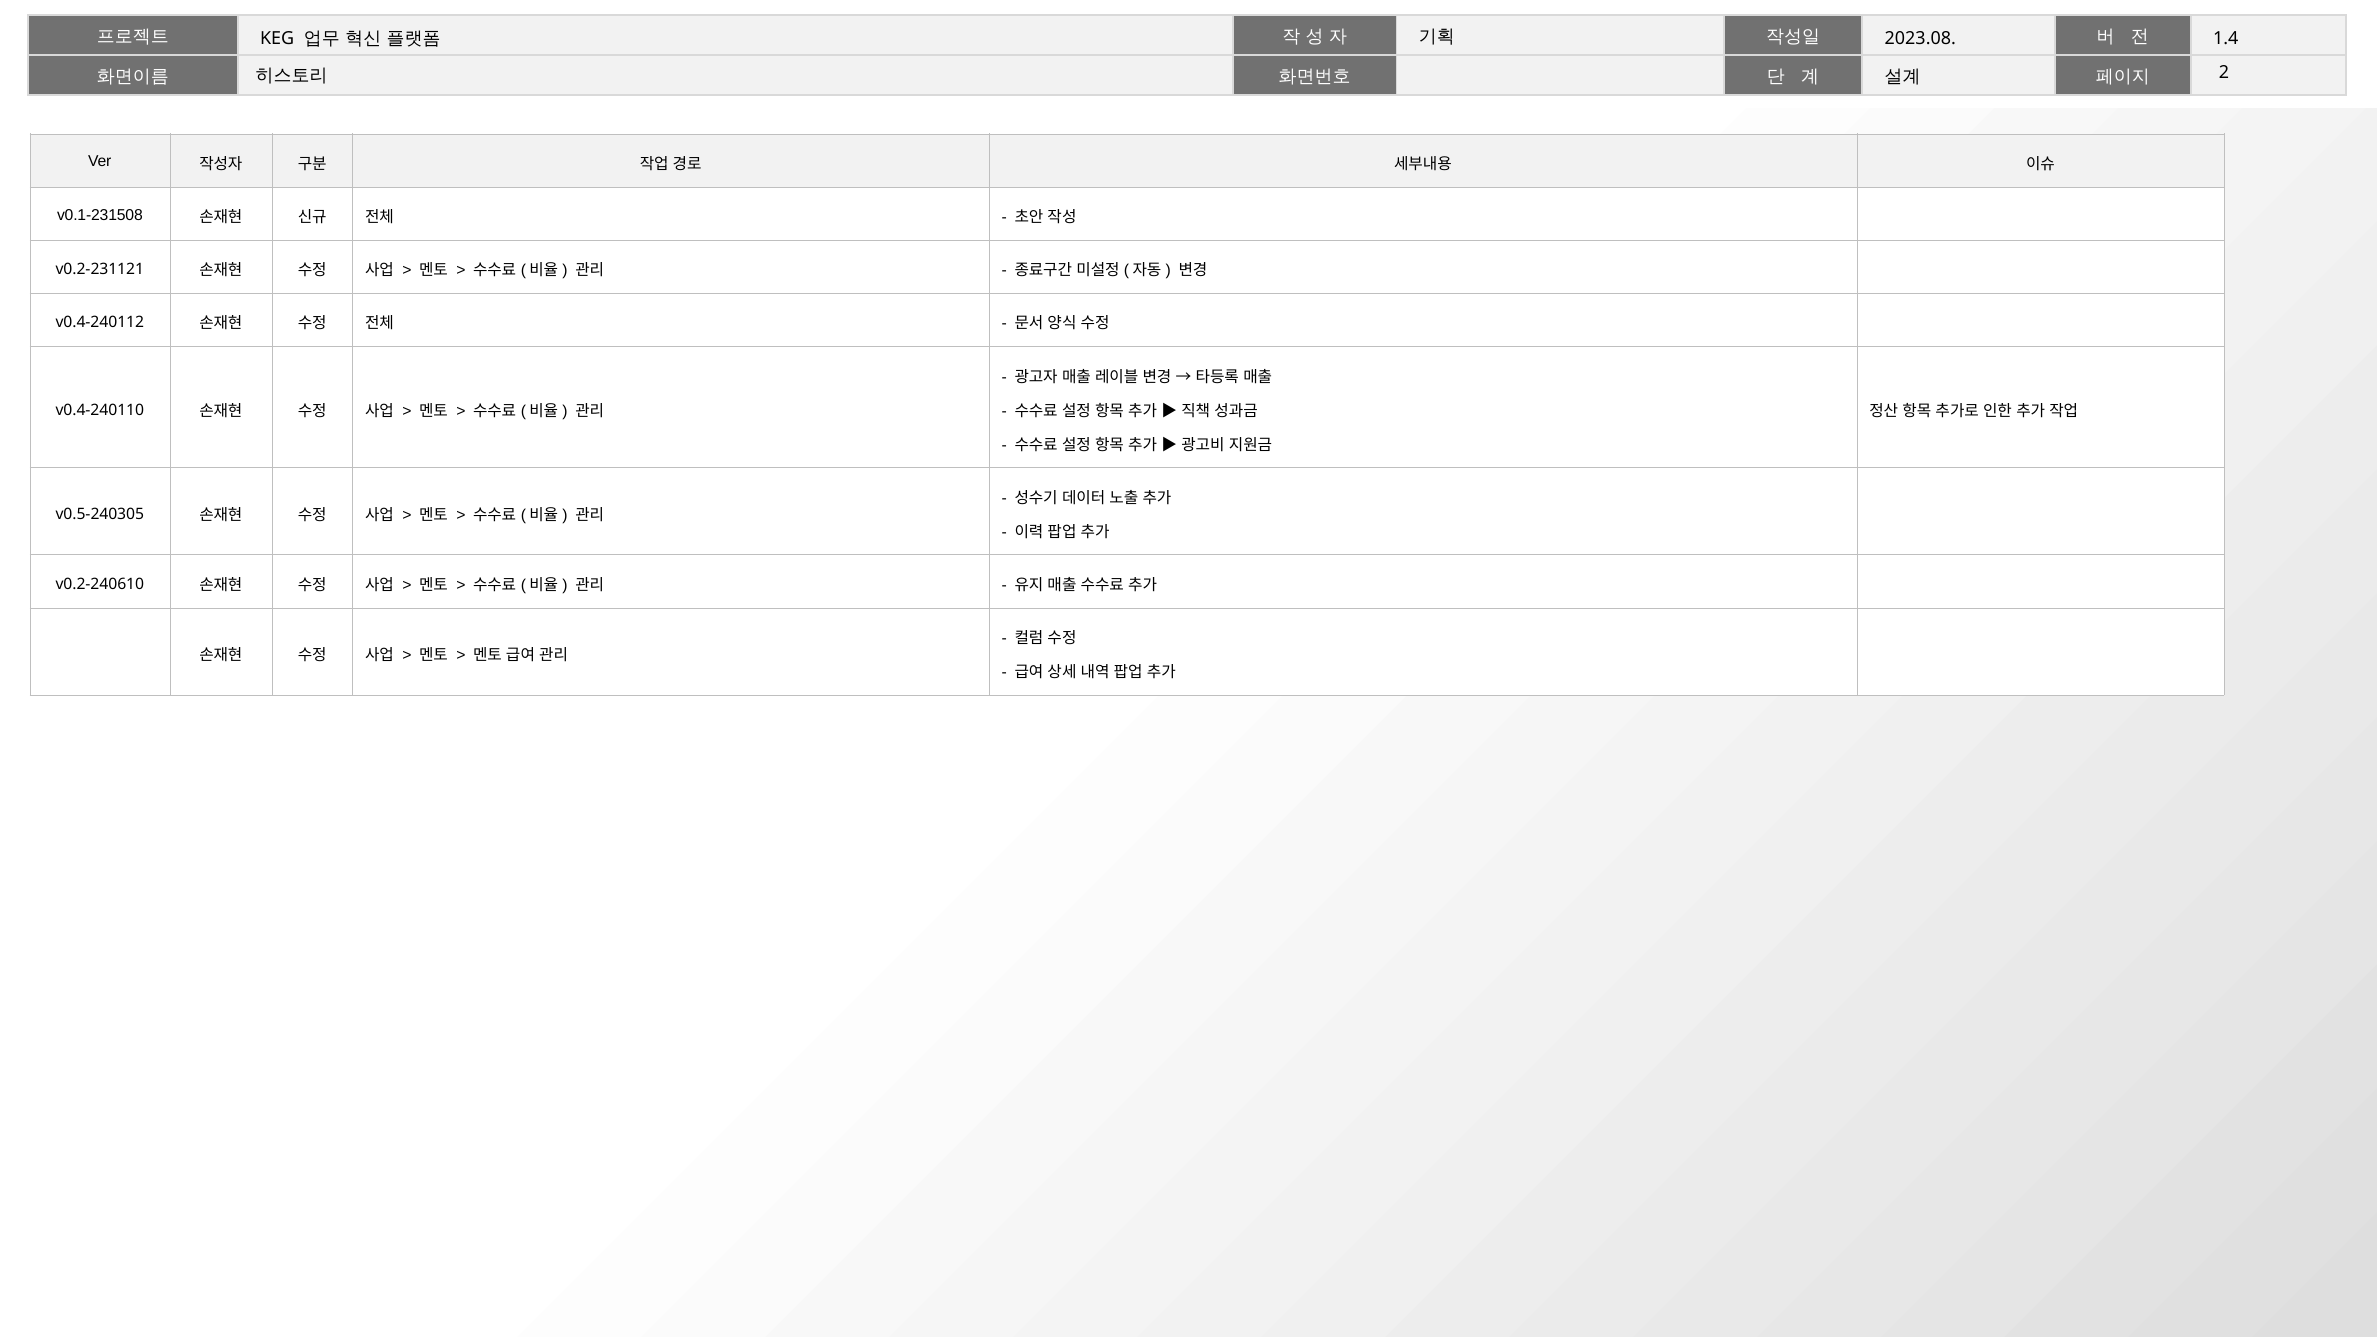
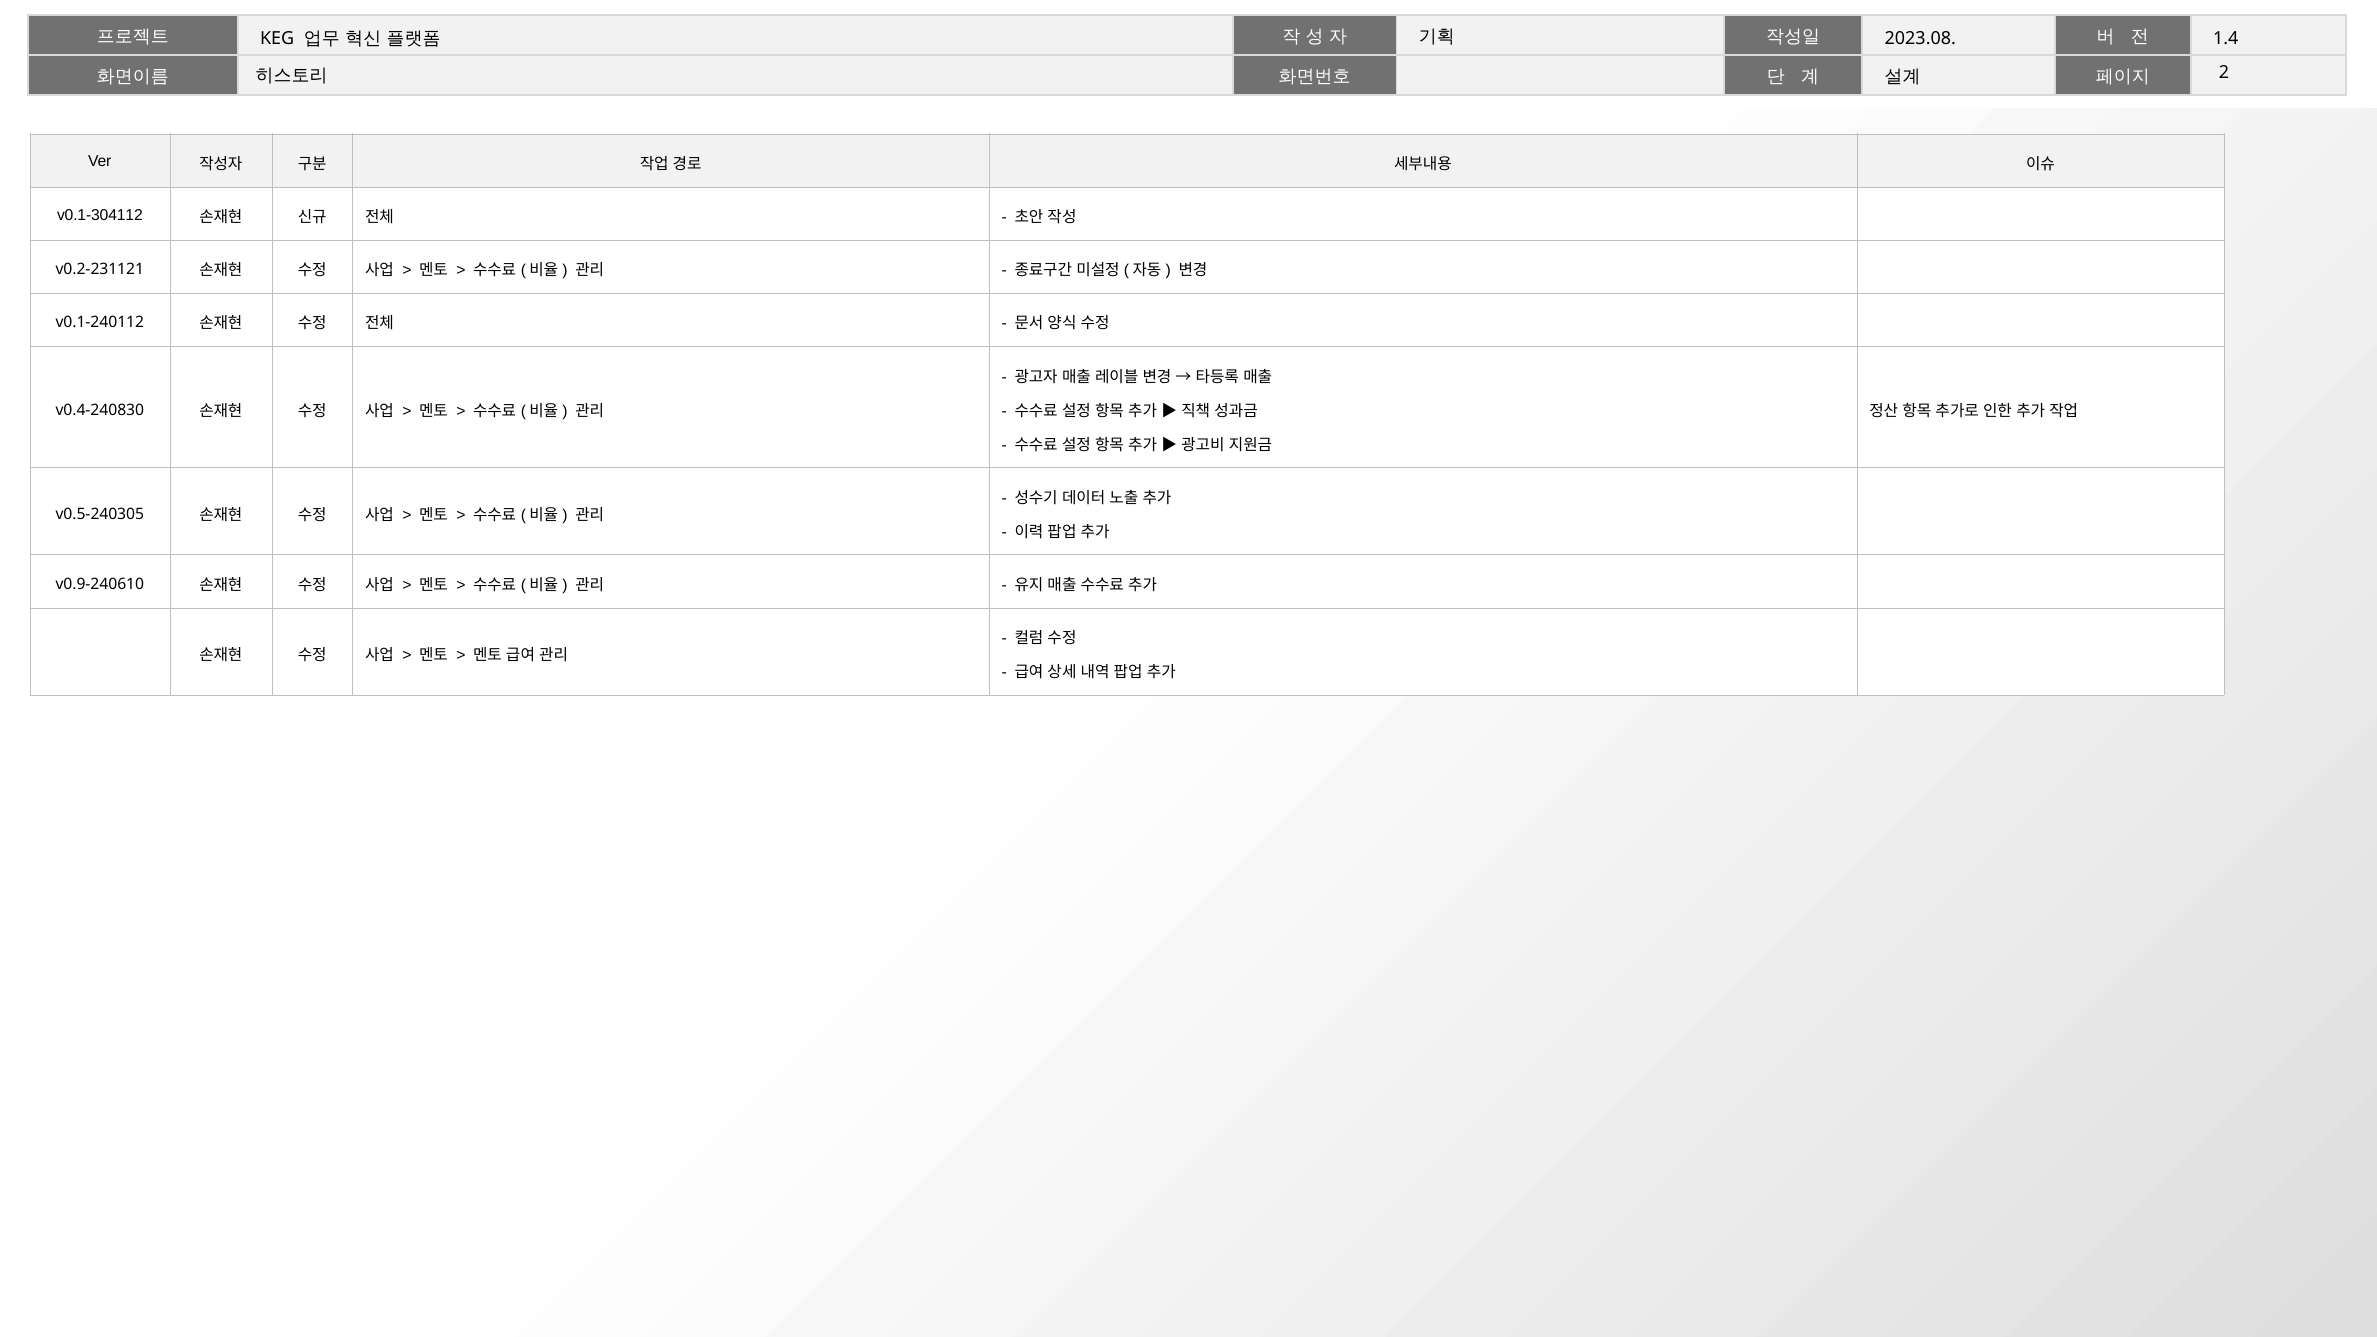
v0.1-231508: v0.1-231508 -> v0.1-304112 (100, 215)
v0.4-240112: v0.4-240112 -> v0.1-240112 (100, 323)
v0.4-240110: v0.4-240110 -> v0.4-240830 (100, 410)
v0.2-240610: v0.2-240610 -> v0.9-240610 (100, 584)
